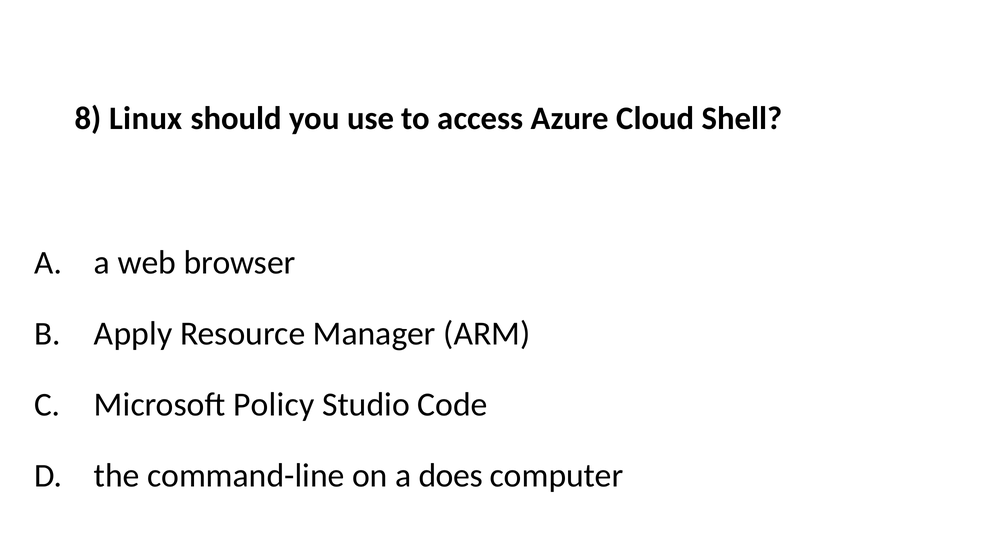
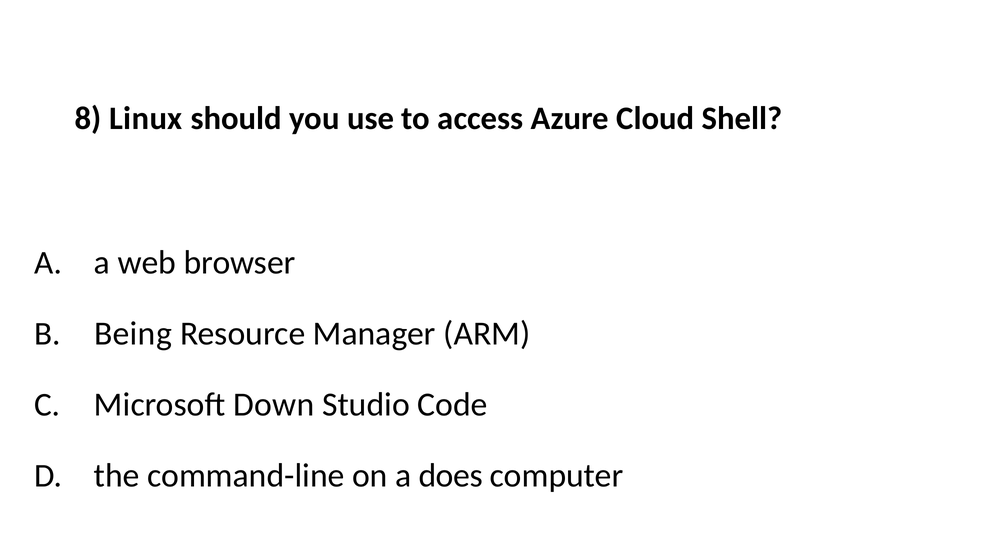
Apply: Apply -> Being (133, 334)
Policy: Policy -> Down (274, 405)
